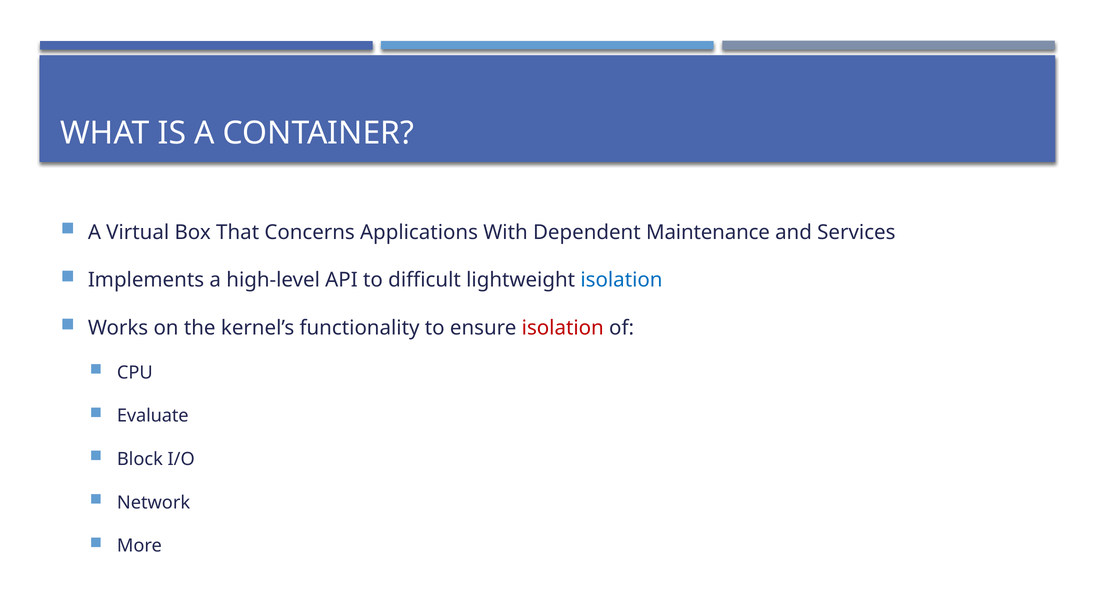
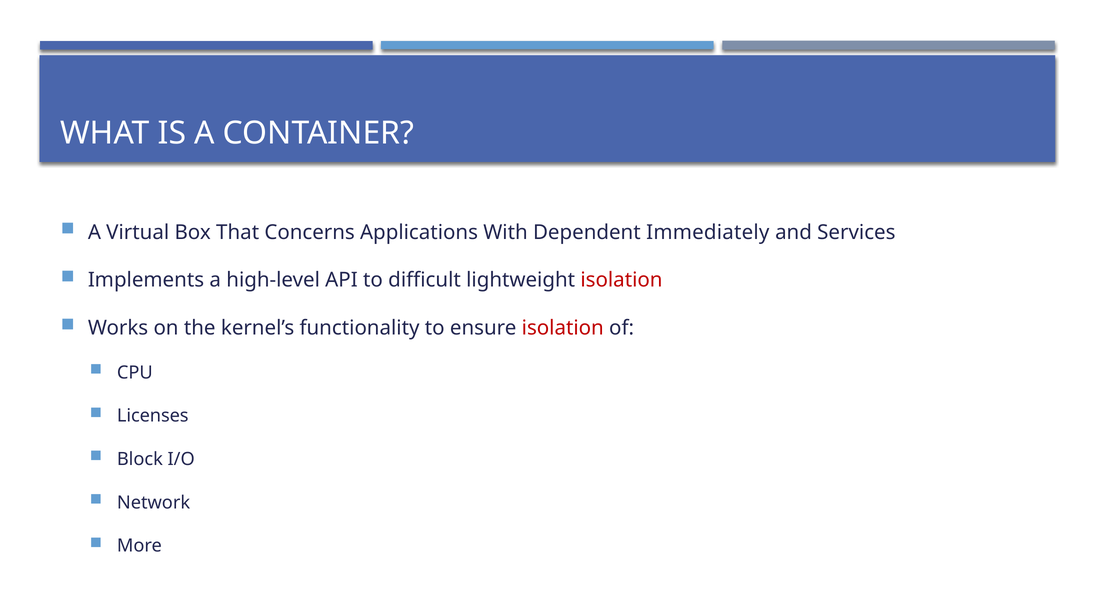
Maintenance: Maintenance -> Immediately (708, 232)
isolation colour: blue -> red (621, 280)
Evaluate: Evaluate -> Licenses (153, 416)
